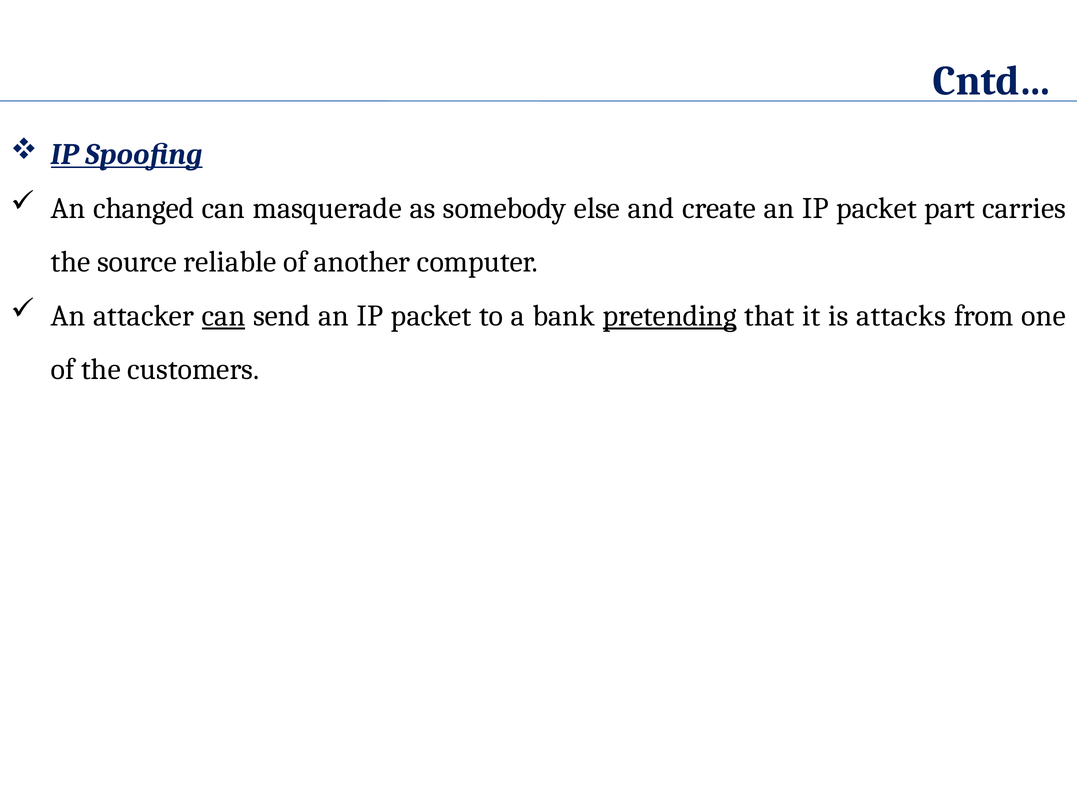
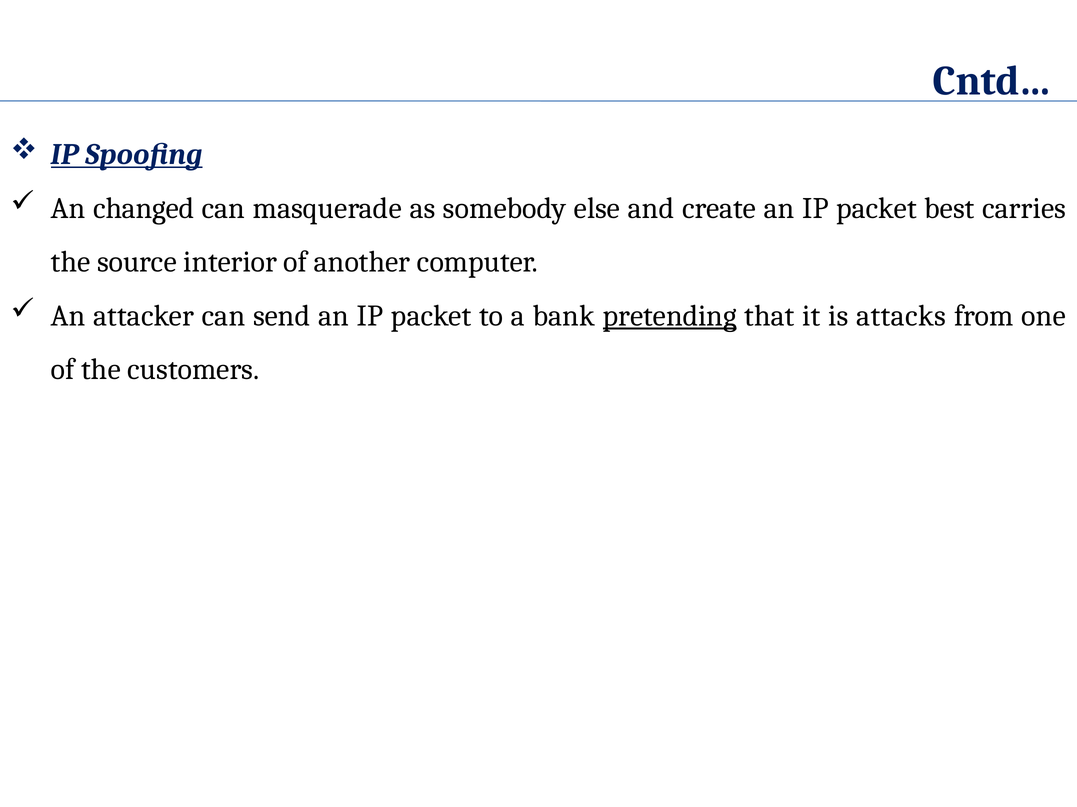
part: part -> best (950, 208)
reliable: reliable -> interior (230, 262)
can underline: present -> none (224, 316)
